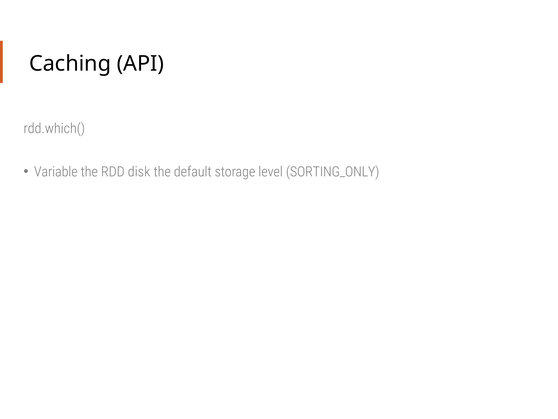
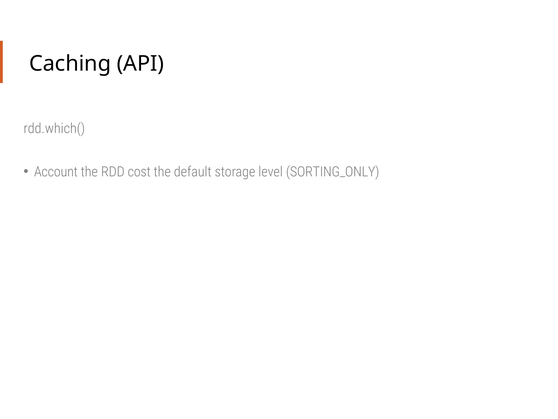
Variable: Variable -> Account (56, 172)
disk: disk -> cost (139, 172)
